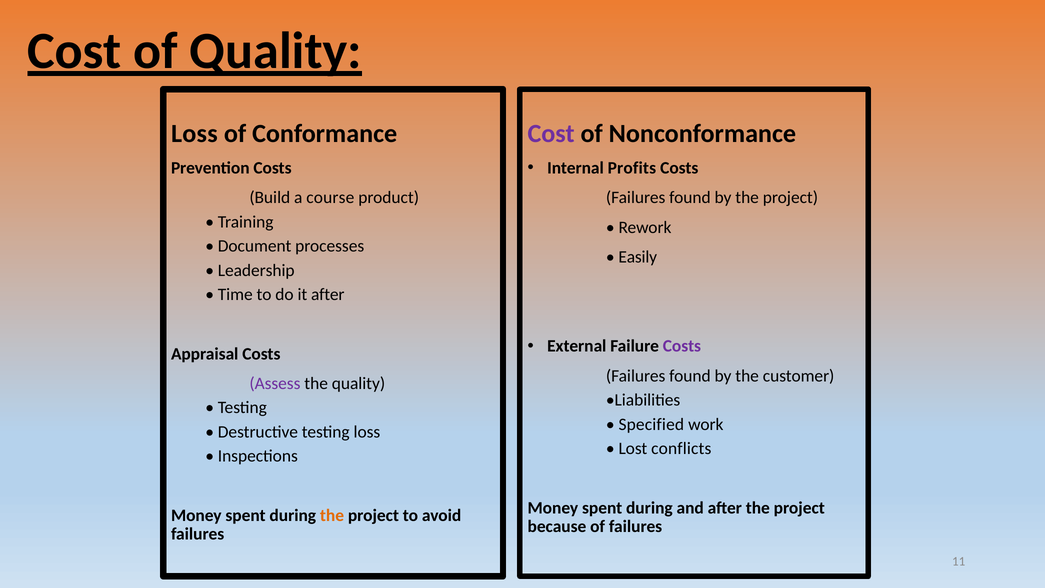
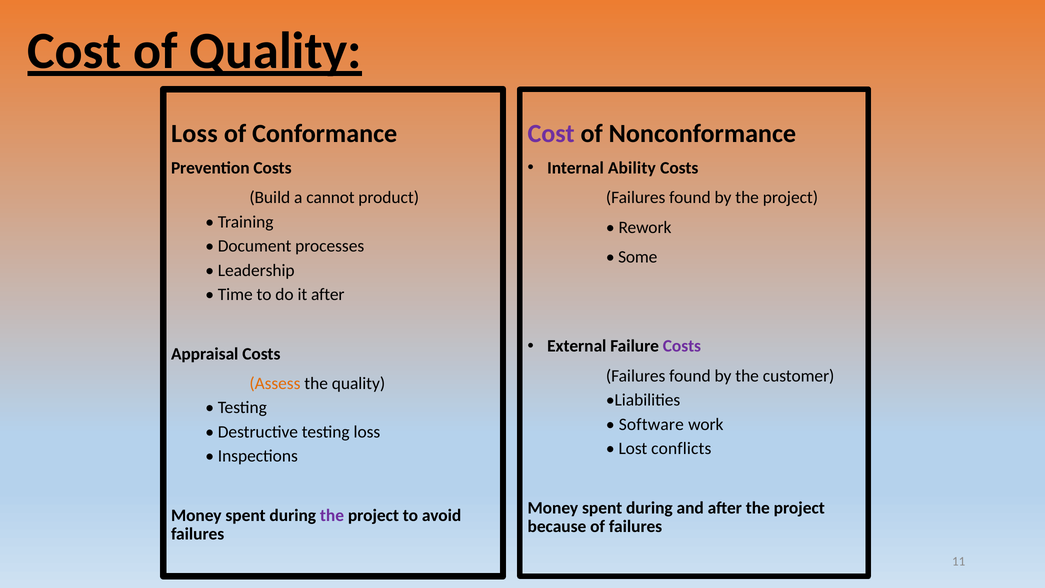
Profits: Profits -> Ability (632, 168)
course: course -> cannot (330, 198)
Easily: Easily -> Some (638, 257)
Assess colour: purple -> orange (275, 383)
Specified: Specified -> Software (651, 424)
the colour: orange -> purple (332, 515)
